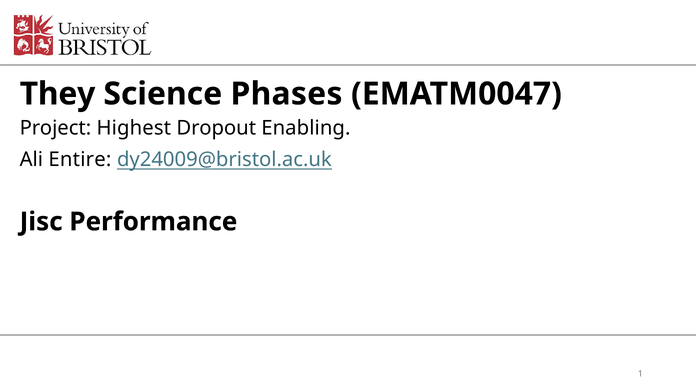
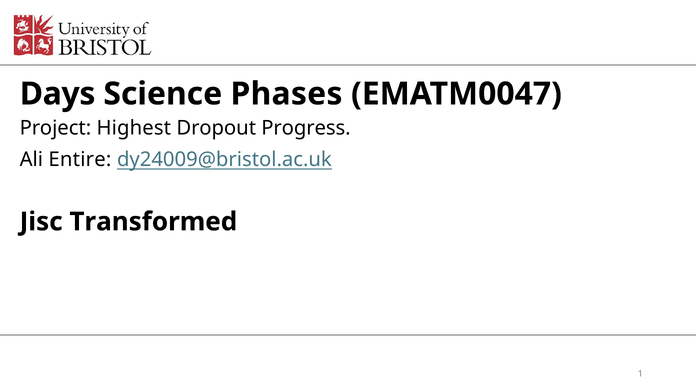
They: They -> Days (58, 94)
Enabling: Enabling -> Progress (306, 128)
Performance: Performance -> Transformed (153, 221)
